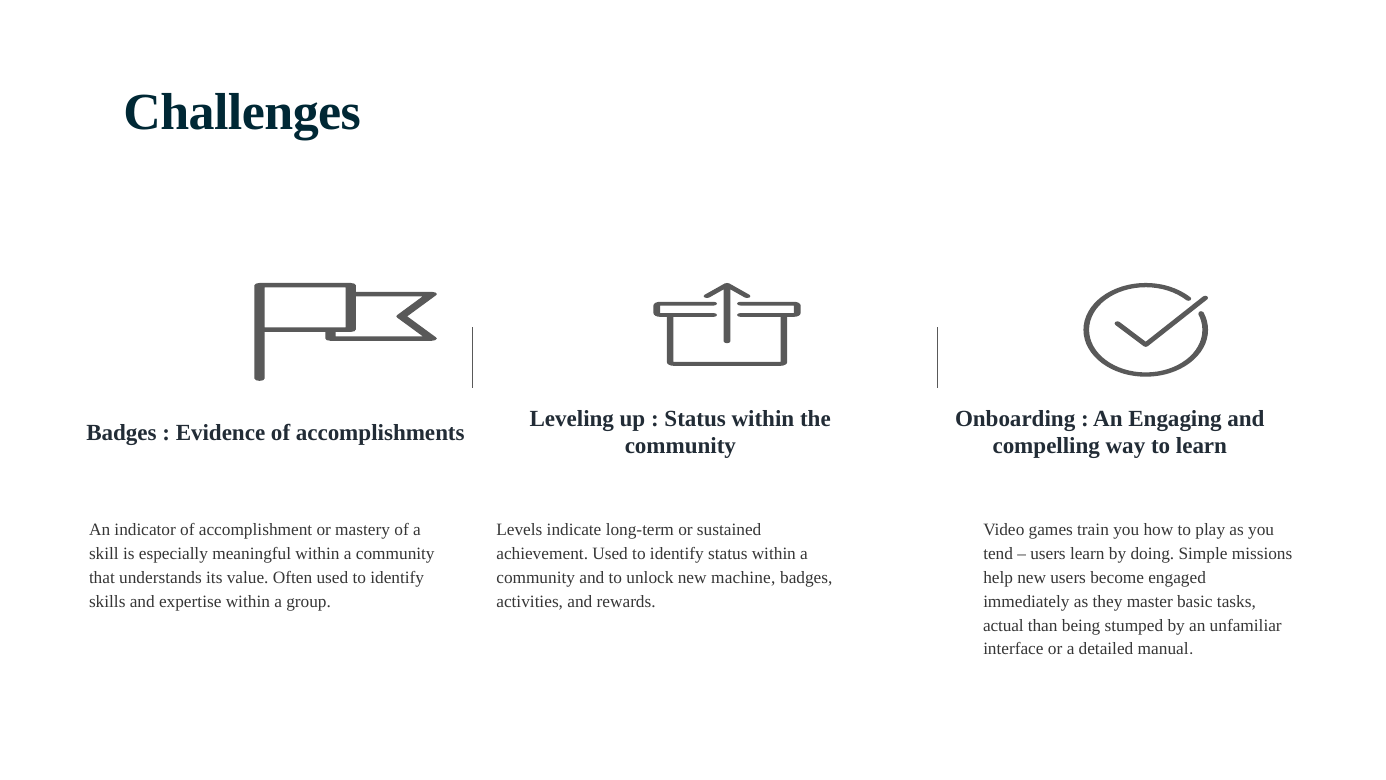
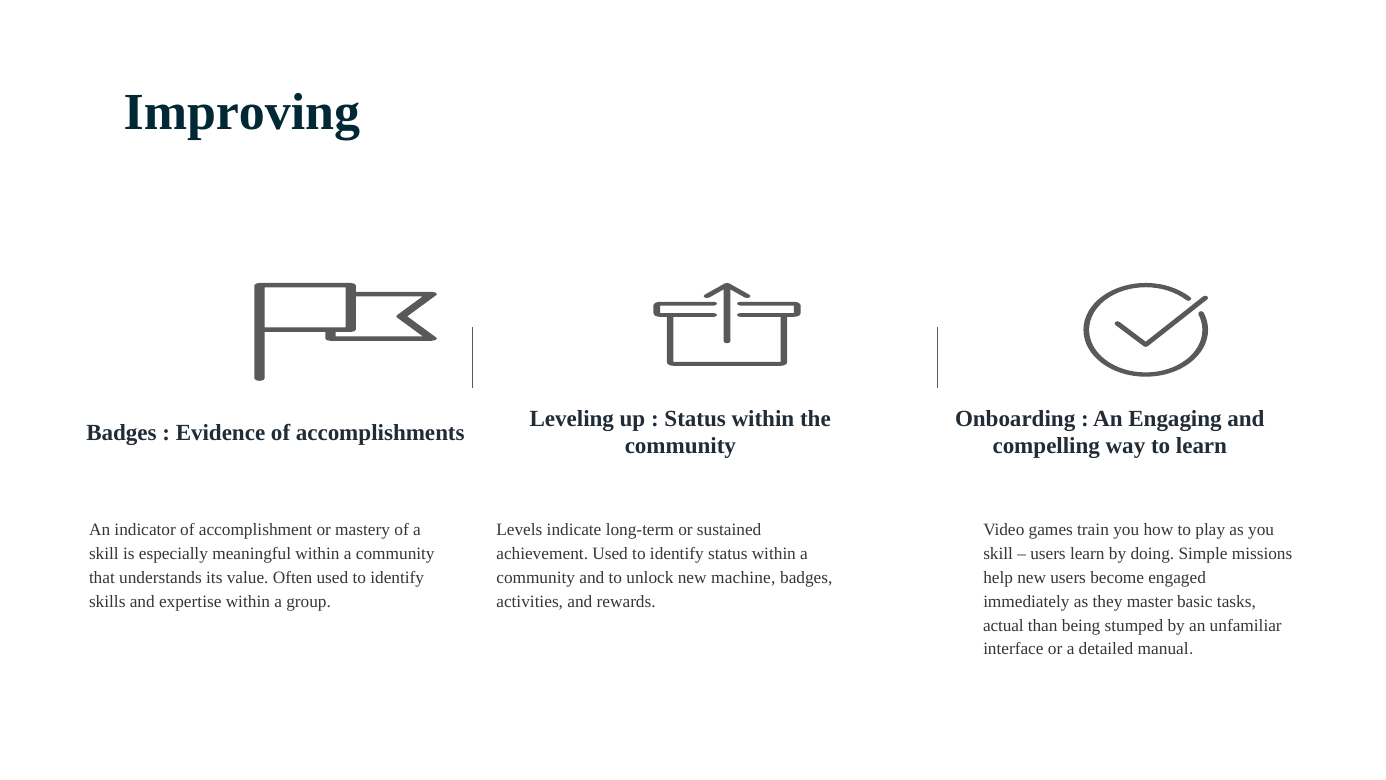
Challenges: Challenges -> Improving (242, 112)
tend: tend -> skill (998, 553)
